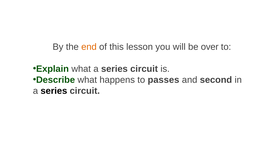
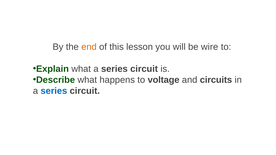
over: over -> wire (210, 47)
passes: passes -> voltage (164, 80)
second: second -> circuits (216, 80)
series colour: black -> blue (54, 91)
